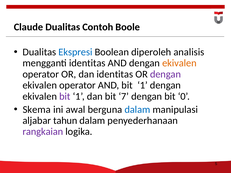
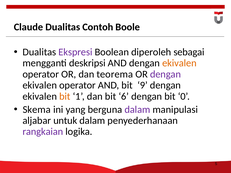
Ekspresi colour: blue -> purple (75, 52)
analisis: analisis -> sebagai (189, 52)
mengganti identitas: identitas -> deskripsi (87, 63)
dan identitas: identitas -> teorema (115, 74)
AND bit 1: 1 -> 9 (142, 85)
bit colour: purple -> orange (65, 96)
7: 7 -> 6 (124, 96)
awal: awal -> yang (76, 110)
dalam colour: blue -> purple (137, 110)
tahun: tahun -> untuk (65, 121)
